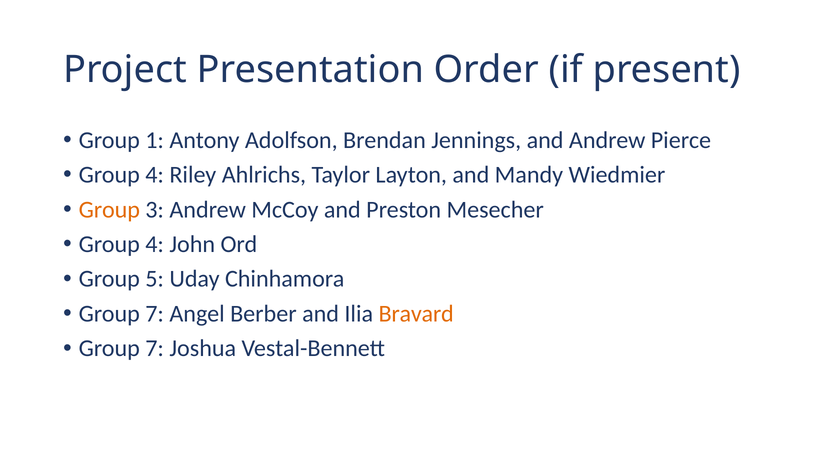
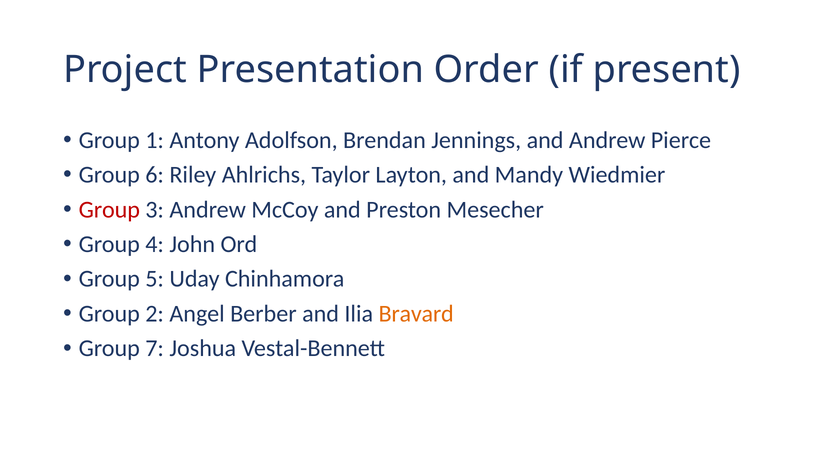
4: 4 -> 6 (155, 175)
Group colour: orange -> red (109, 209)
7: 7 -> 2 (155, 314)
